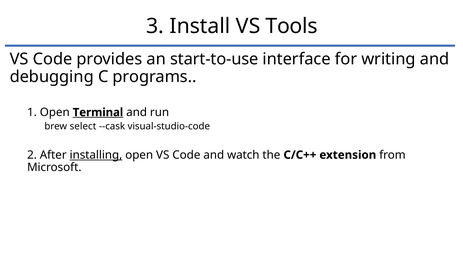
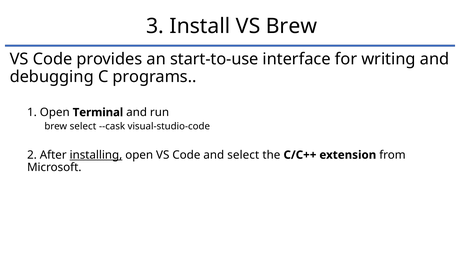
VS Tools: Tools -> Brew (291, 26)
Terminal underline: present -> none (98, 113)
and watch: watch -> select (243, 155)
